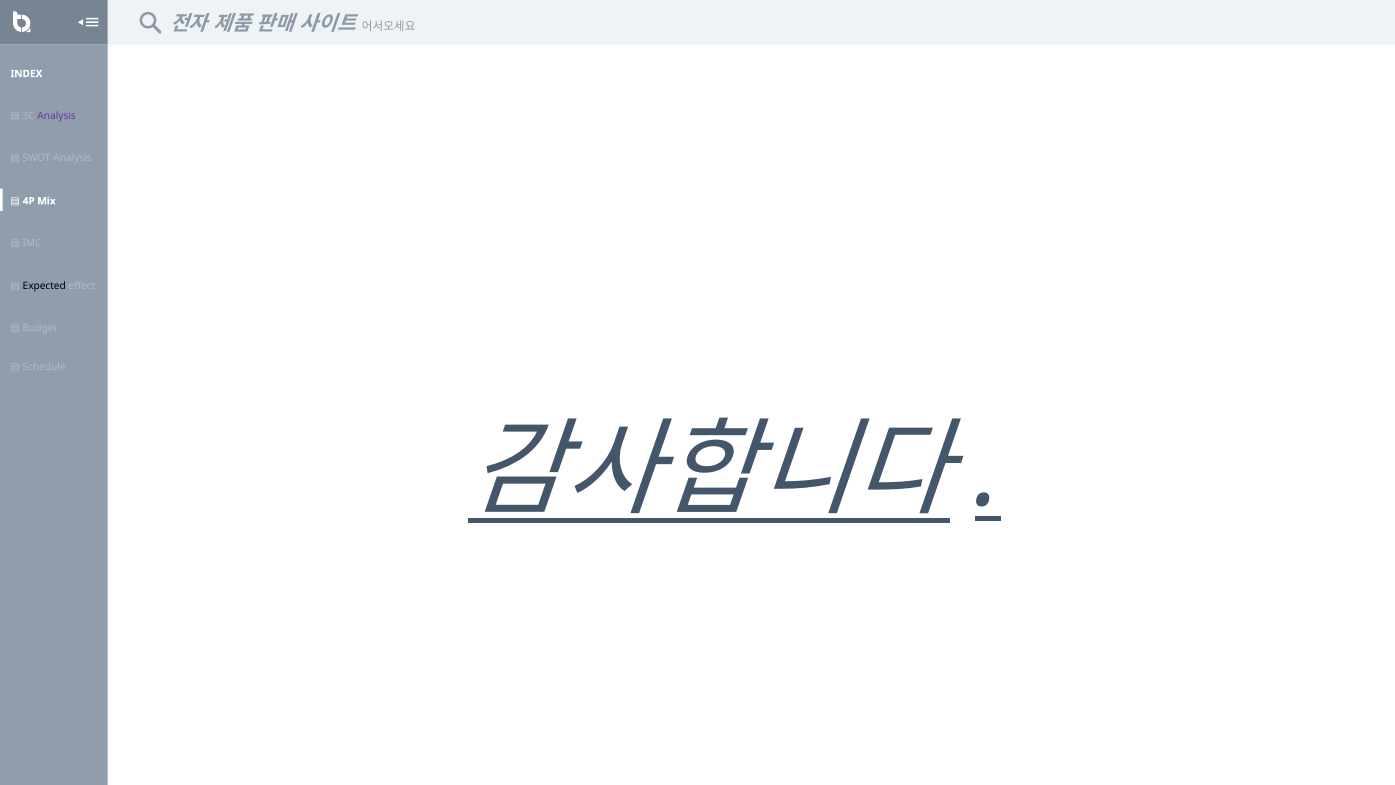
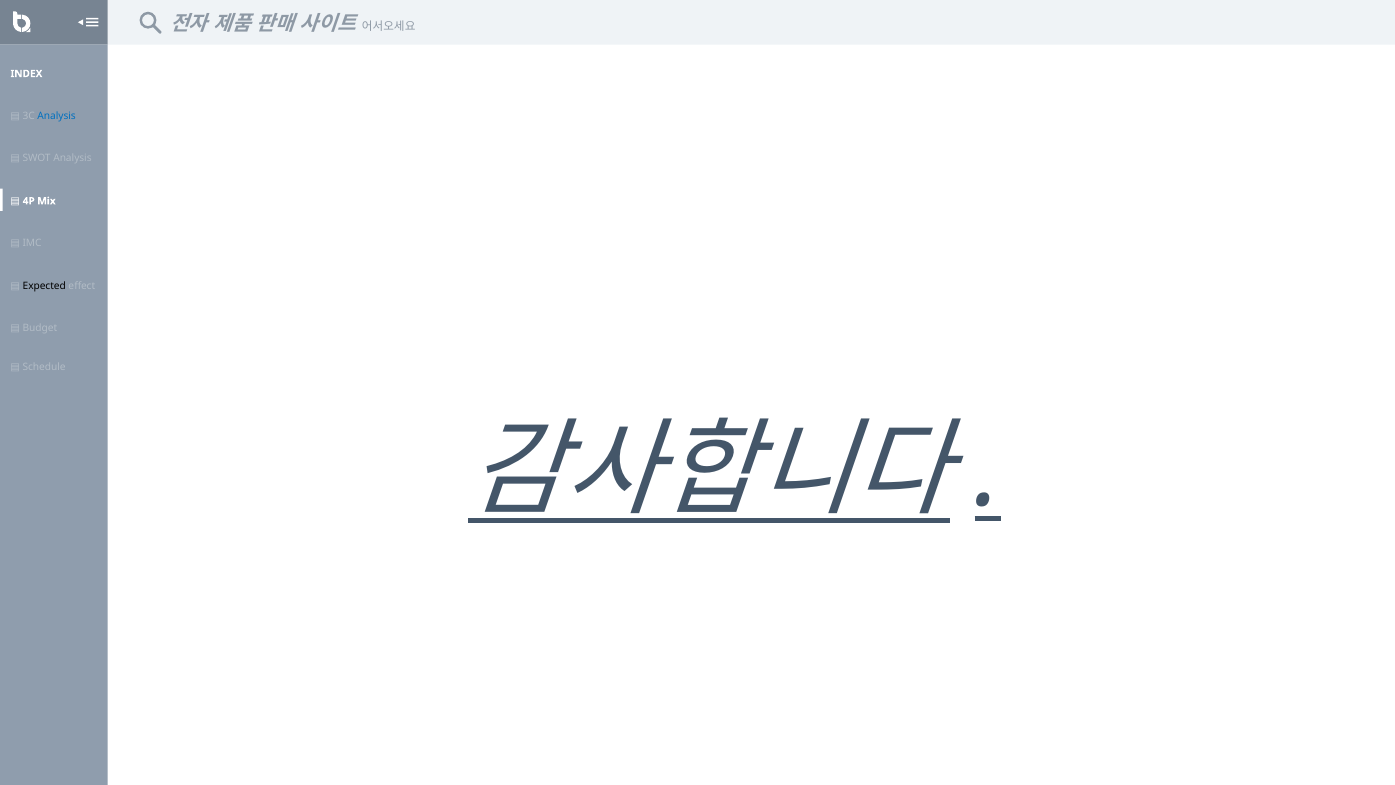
Analysis colour: purple -> blue (57, 116)
